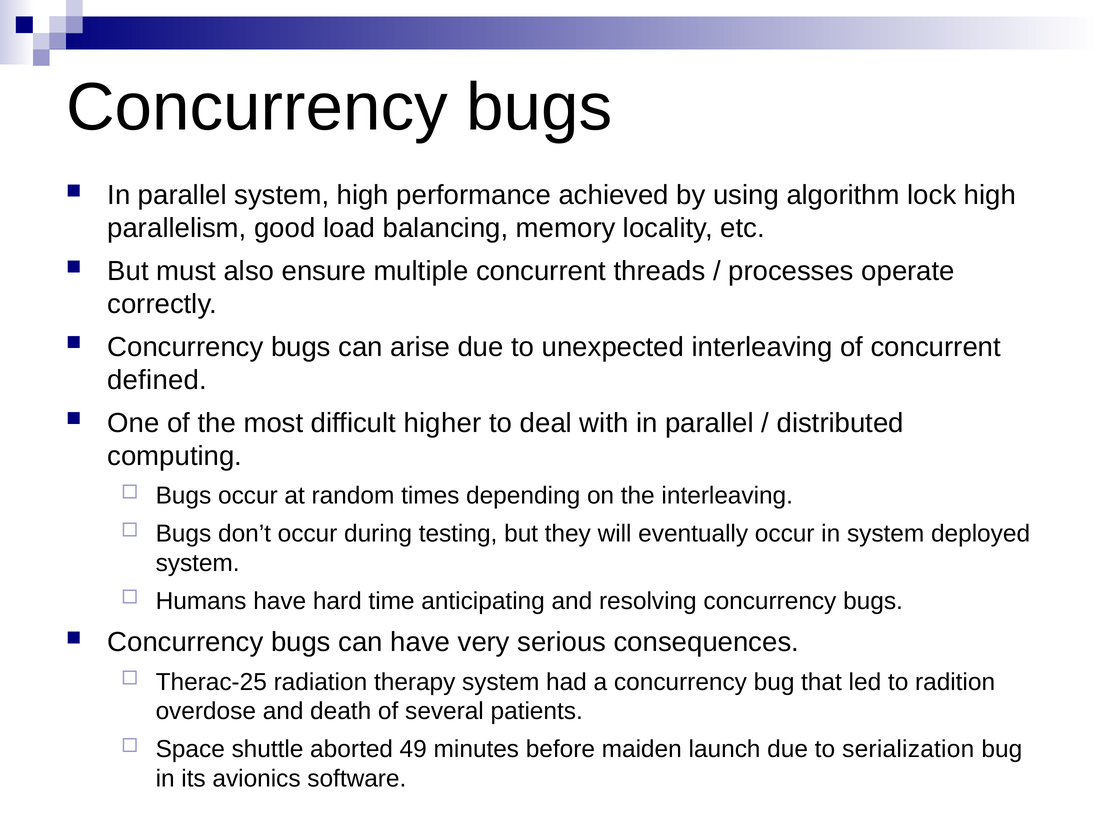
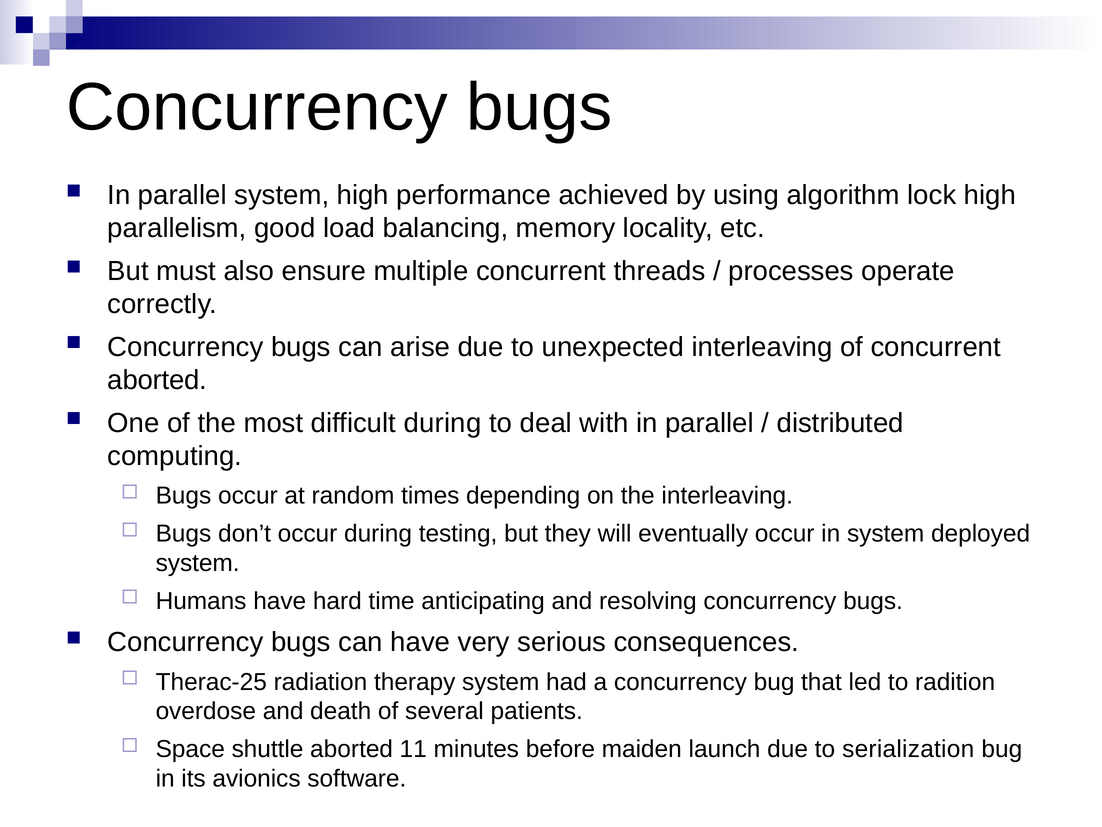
defined: defined -> aborted (157, 380)
difficult higher: higher -> during (442, 423)
49: 49 -> 11 (413, 749)
